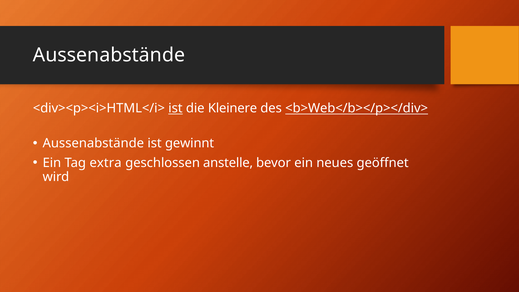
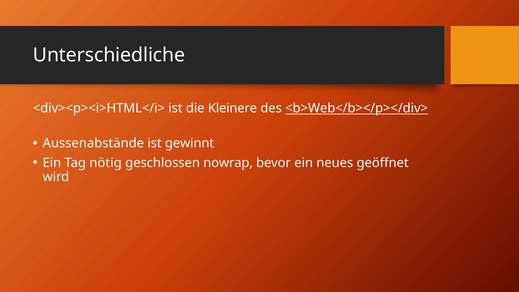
Aussenabstände: Aussenabstände -> Unterschiedliche (109, 55)
ist underline: present -> none (175, 108)
extra: extra -> nötig (106, 163)
anstelle: anstelle -> nowrap (228, 163)
